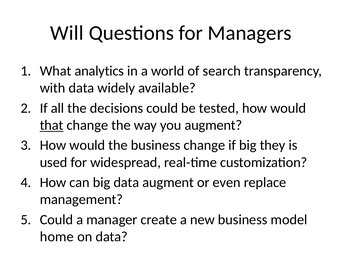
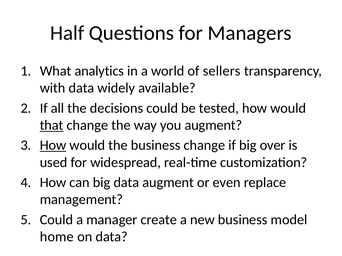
Will: Will -> Half (67, 33)
search: search -> sellers (222, 71)
How underline: none -> present (53, 146)
they: they -> over (273, 146)
